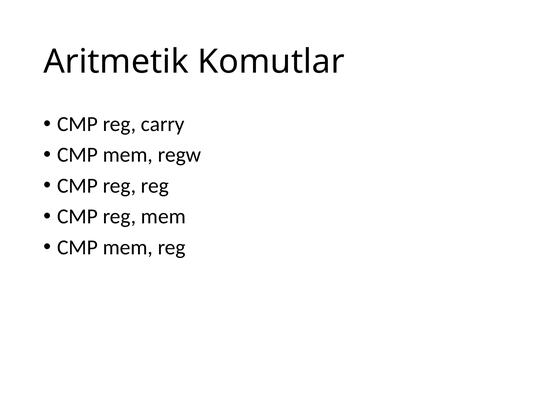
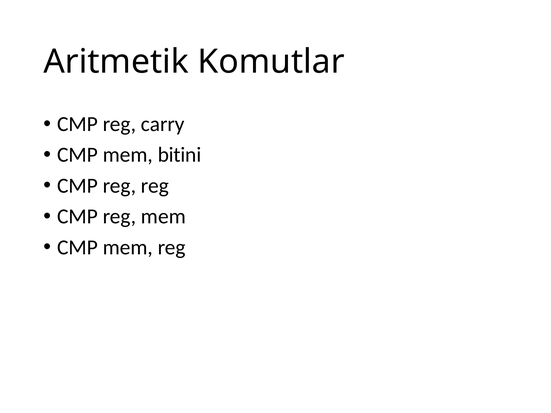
regw: regw -> bitini (179, 155)
